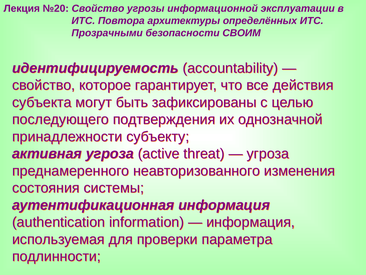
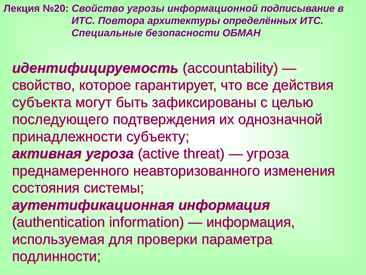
эксплуатации: эксплуатации -> подписывание (298, 9)
Прозрачными: Прозрачными -> Специальные (107, 33)
СВОИМ: СВОИМ -> ОБМАН (242, 33)
